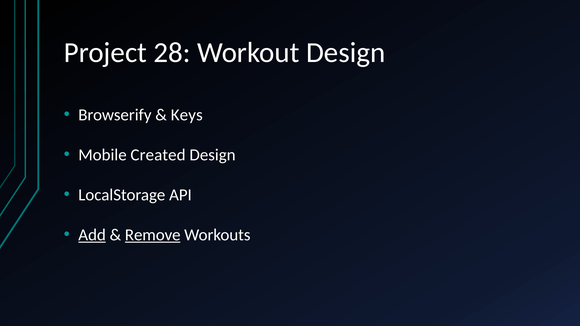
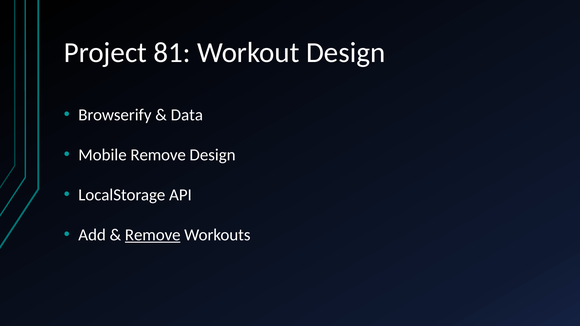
28: 28 -> 81 (172, 53)
Keys: Keys -> Data (187, 115)
Mobile Created: Created -> Remove (158, 155)
Add underline: present -> none (92, 235)
